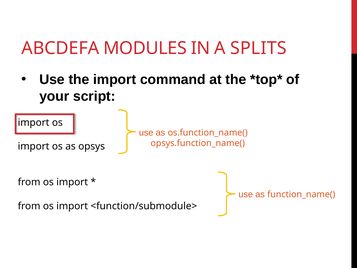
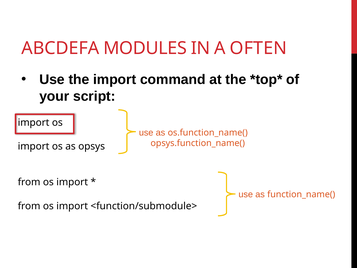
SPLITS: SPLITS -> OFTEN (258, 48)
